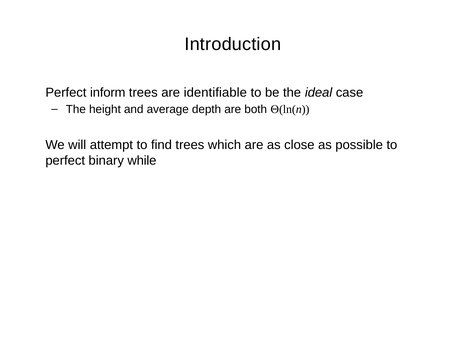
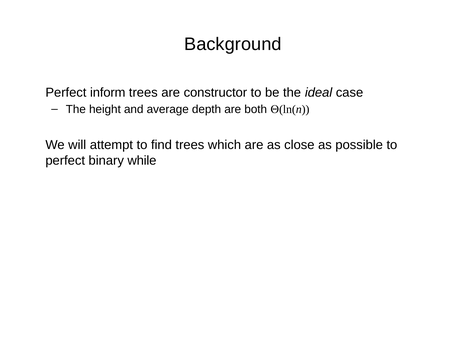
Introduction: Introduction -> Background (233, 44)
identifiable: identifiable -> constructor (215, 93)
